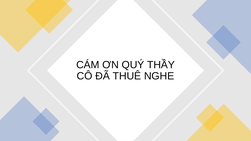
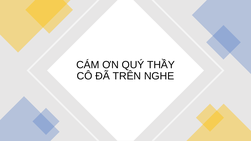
THUÊ: THUÊ -> TRÊN (127, 76)
